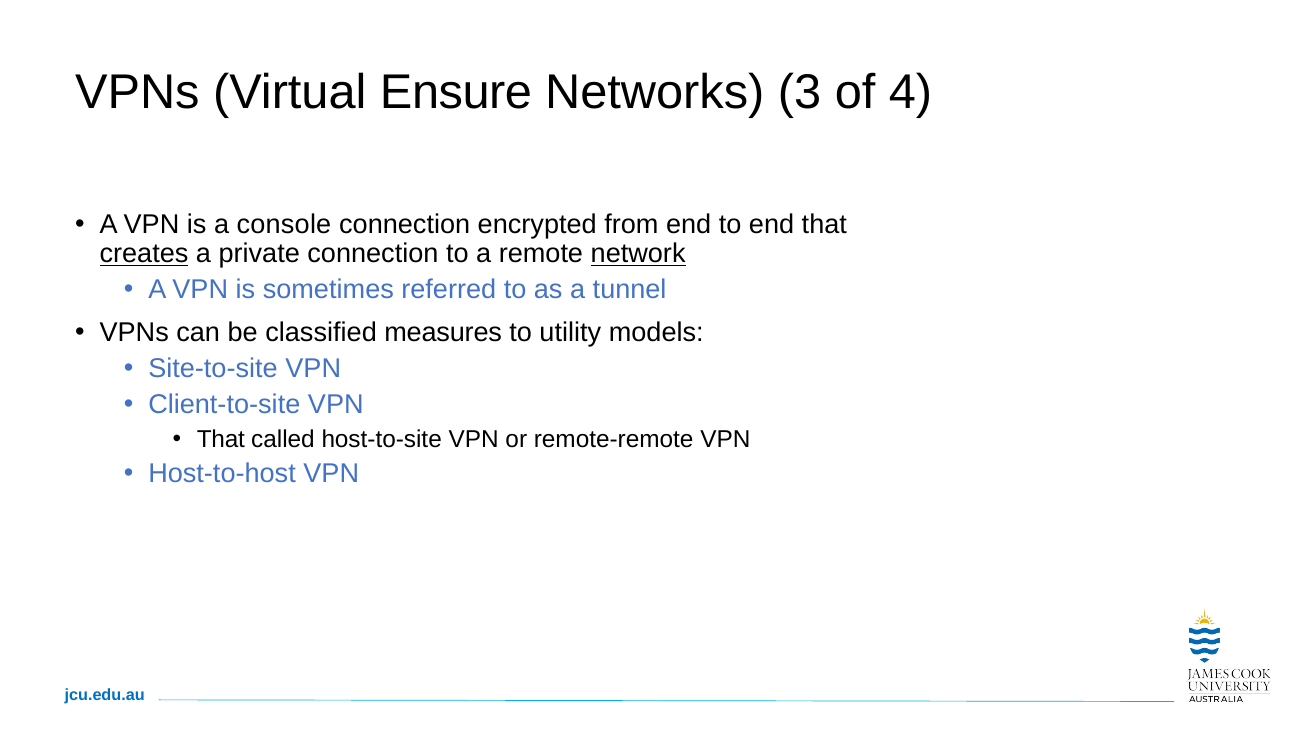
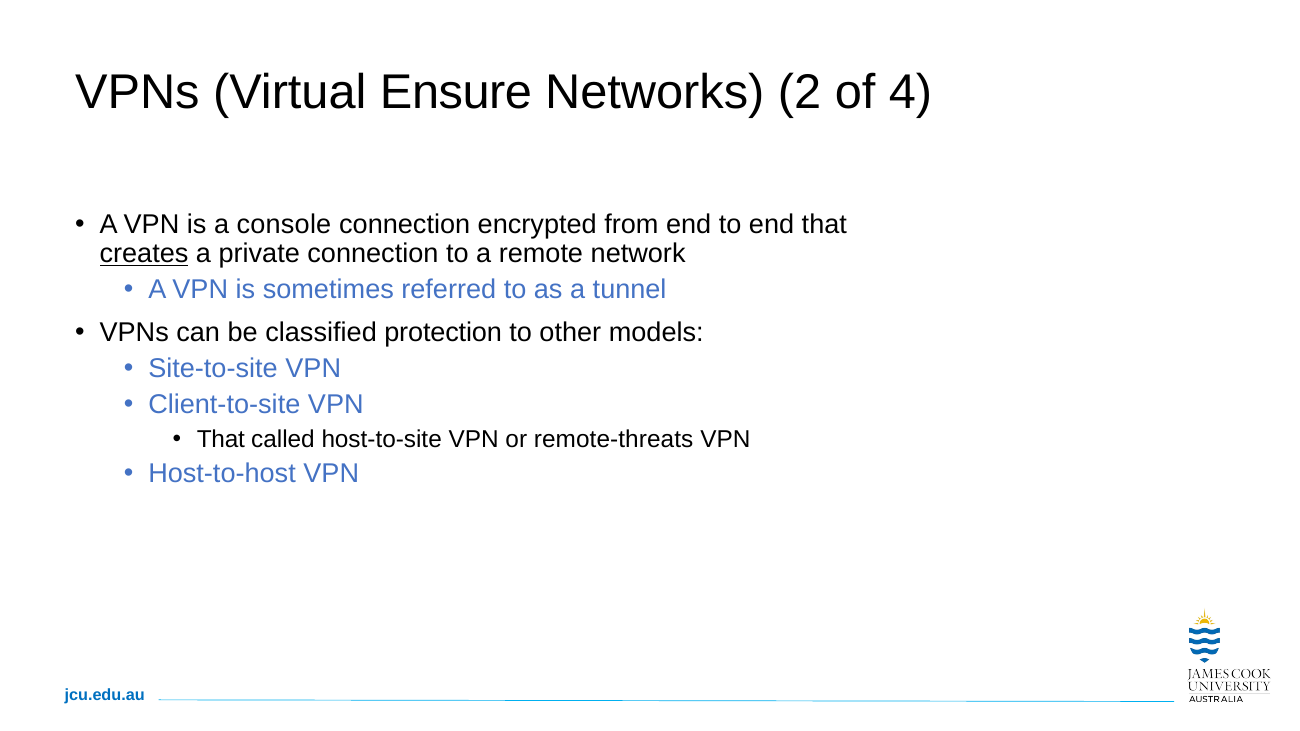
3: 3 -> 2 (800, 93)
network underline: present -> none (638, 254)
measures: measures -> protection (443, 333)
utility: utility -> other (570, 333)
remote-remote: remote-remote -> remote-threats (614, 439)
